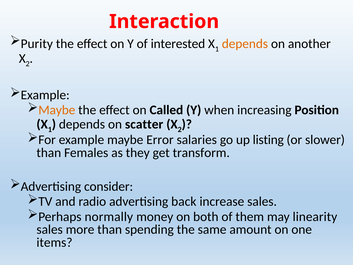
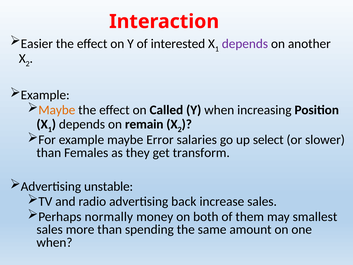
Purity: Purity -> Easier (37, 44)
depends colour: orange -> purple (245, 44)
scatter: scatter -> remain (144, 124)
listing: listing -> select (268, 140)
consider: consider -> unstable (109, 186)
linearity: linearity -> smallest (315, 217)
items: items -> when (54, 242)
